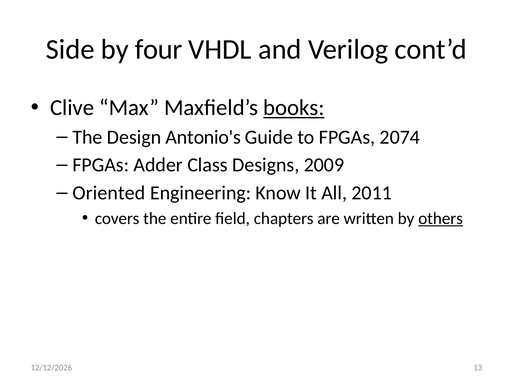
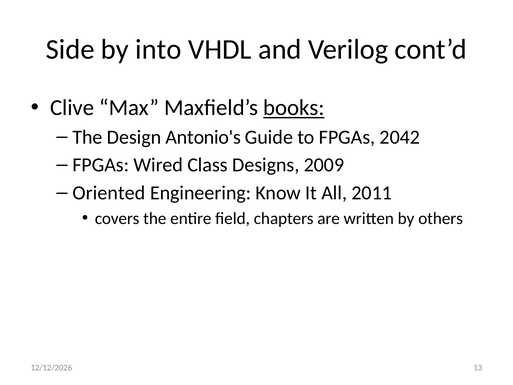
four: four -> into (158, 49)
2074: 2074 -> 2042 (400, 137)
Adder: Adder -> Wired (158, 165)
others underline: present -> none (441, 218)
